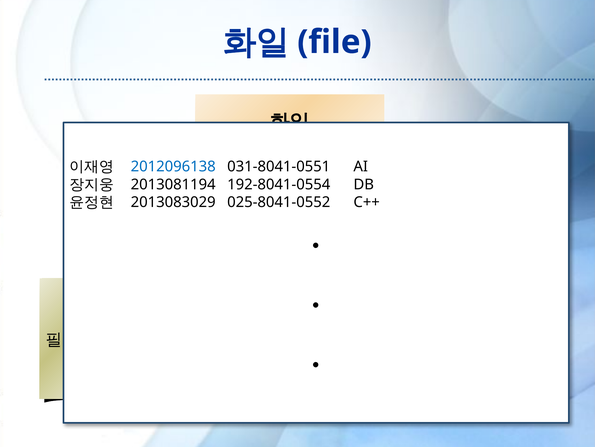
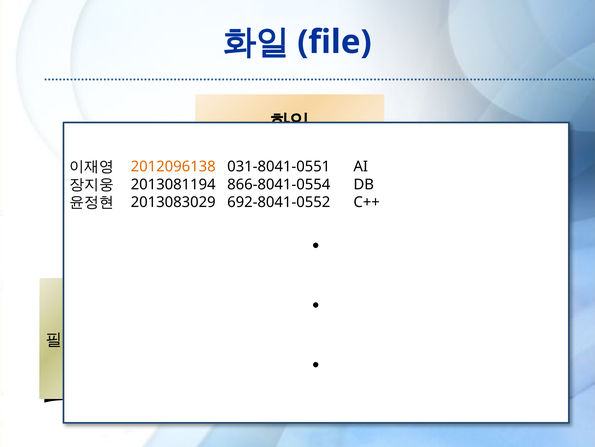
2012096138 colour: blue -> orange (173, 166)
192-8041-0554: 192-8041-0554 -> 866-8041-0554 (279, 184)
025-8041-0552: 025-8041-0552 -> 692-8041-0552 (279, 202)
